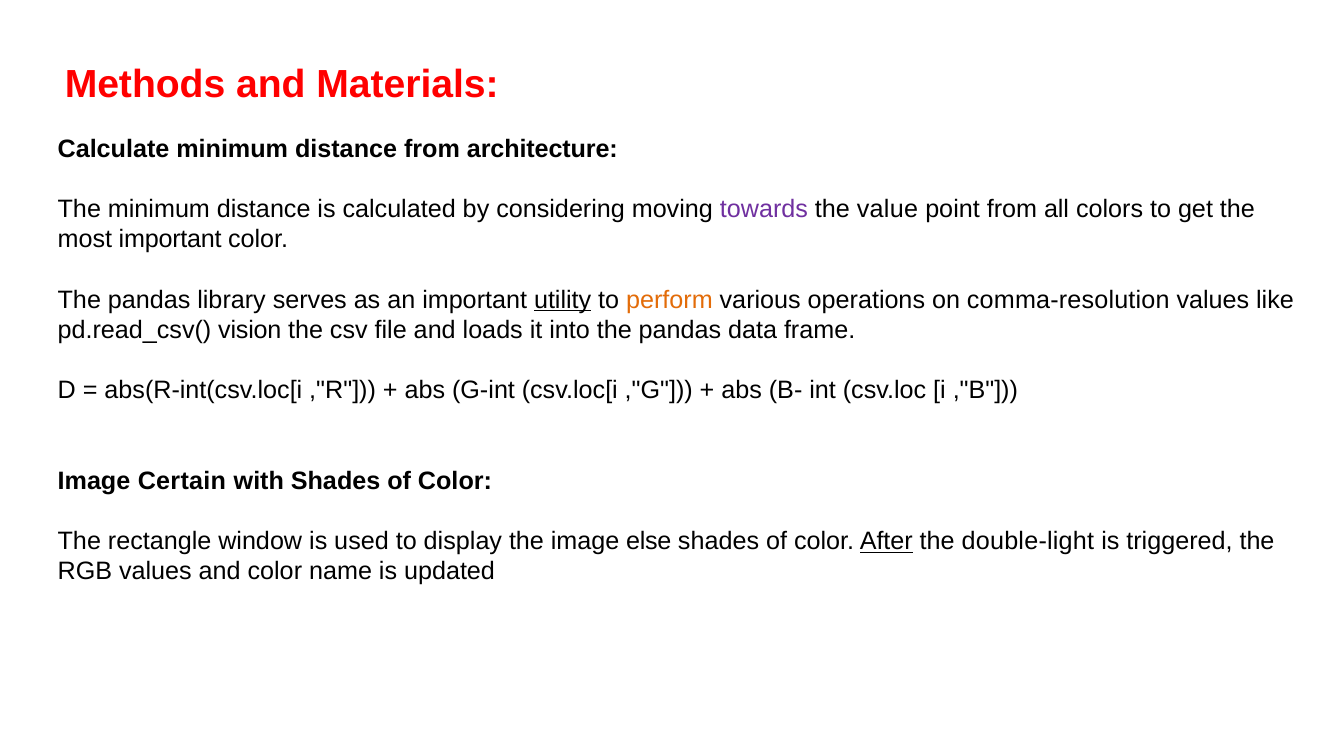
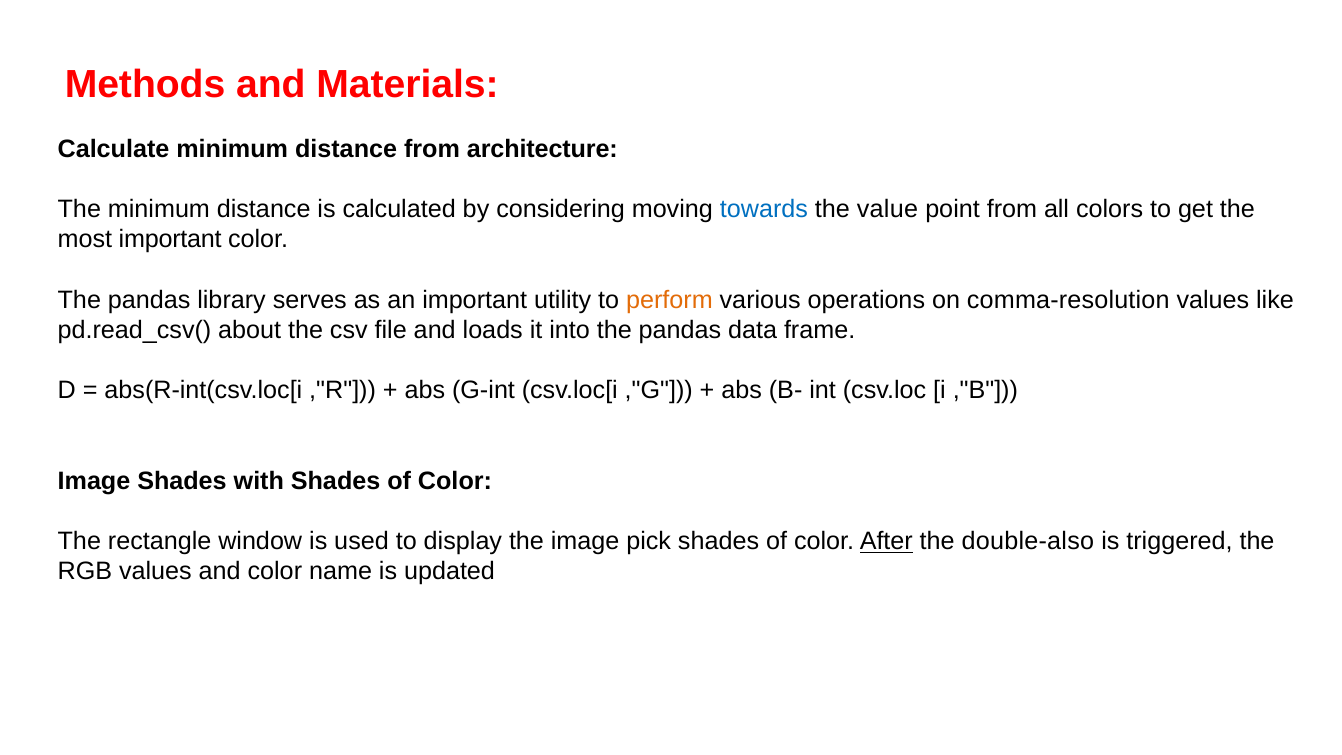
towards colour: purple -> blue (764, 209)
utility underline: present -> none (563, 300)
vision: vision -> about (250, 330)
Image Certain: Certain -> Shades (182, 481)
else: else -> pick (649, 541)
double-light: double-light -> double-also (1028, 541)
